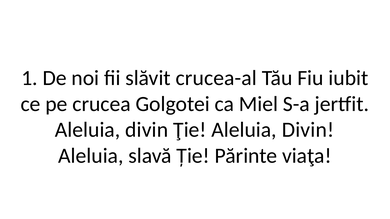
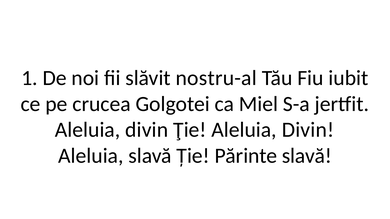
crucea-al: crucea-al -> nostru-al (216, 78)
Părinte viaţa: viaţa -> slavă (307, 156)
